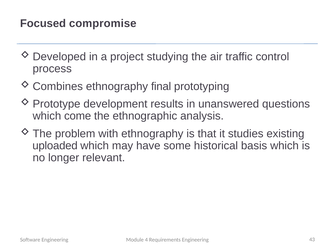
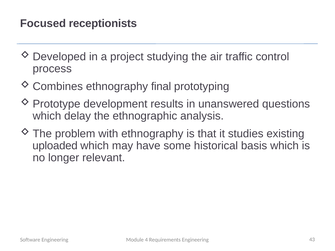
compromise: compromise -> receptionists (103, 23)
come: come -> delay (78, 116)
